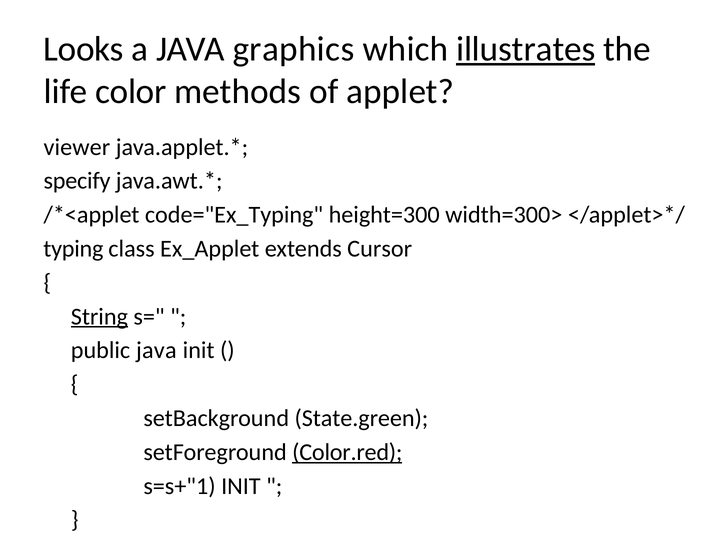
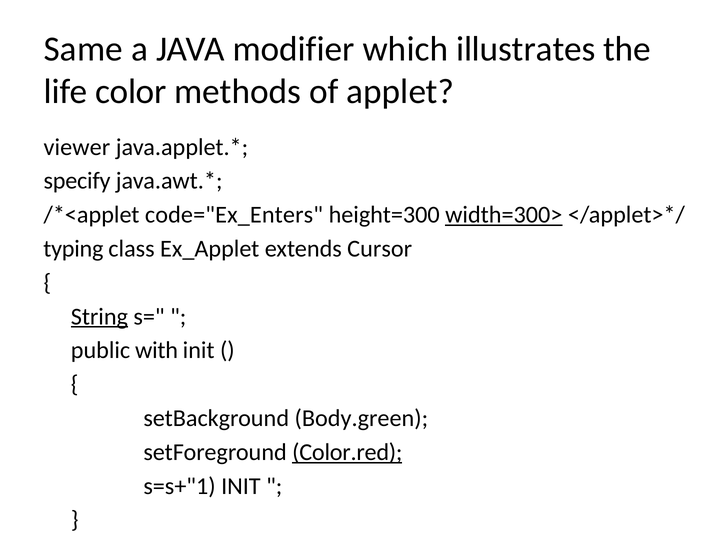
Looks: Looks -> Same (83, 49)
graphics: graphics -> modifier (294, 49)
illustrates underline: present -> none (526, 49)
code="Ex_Typing: code="Ex_Typing -> code="Ex_Enters (234, 215)
width=300> underline: none -> present (504, 215)
public java: java -> with (157, 350)
State.green: State.green -> Body.green (361, 418)
